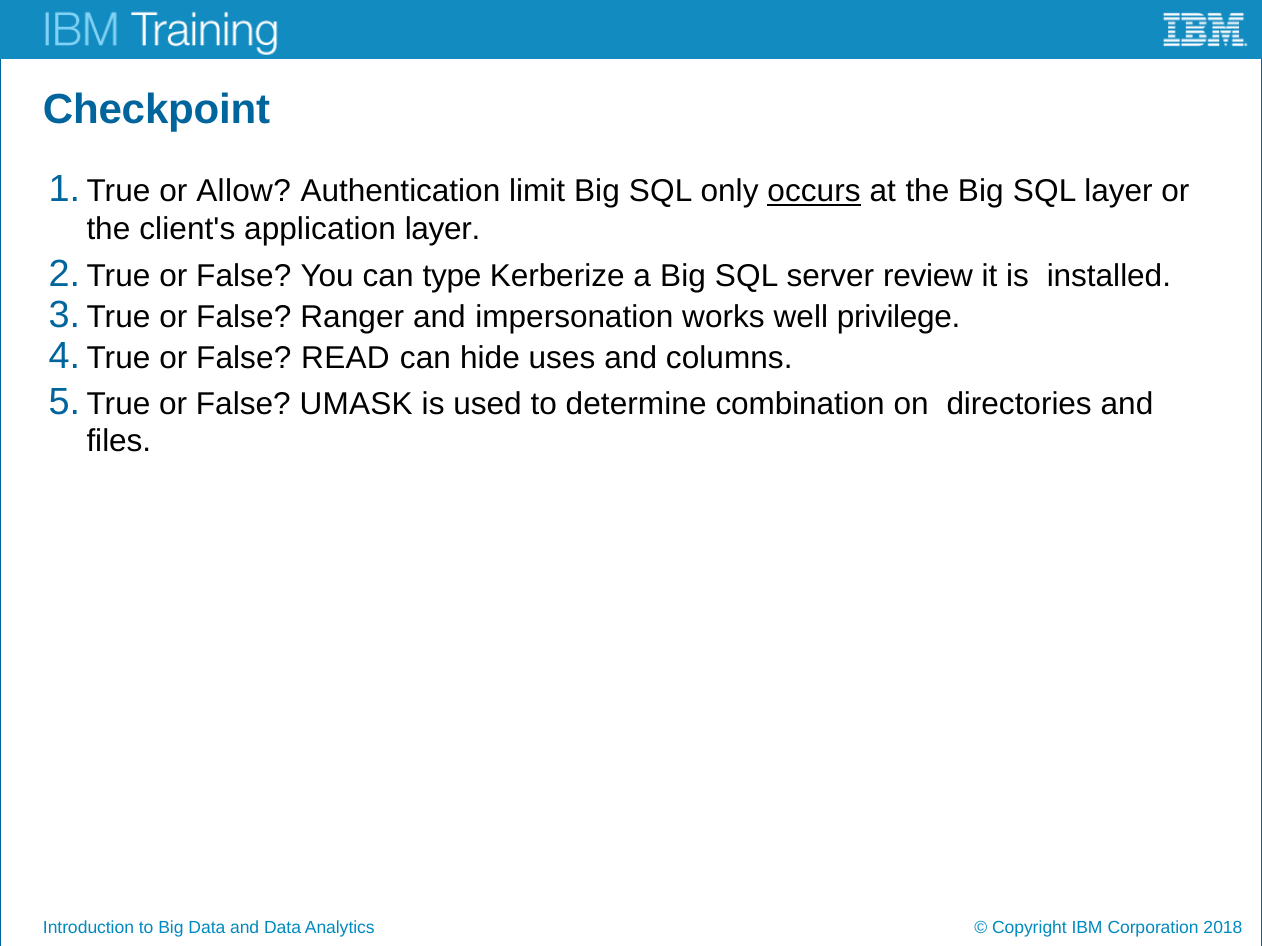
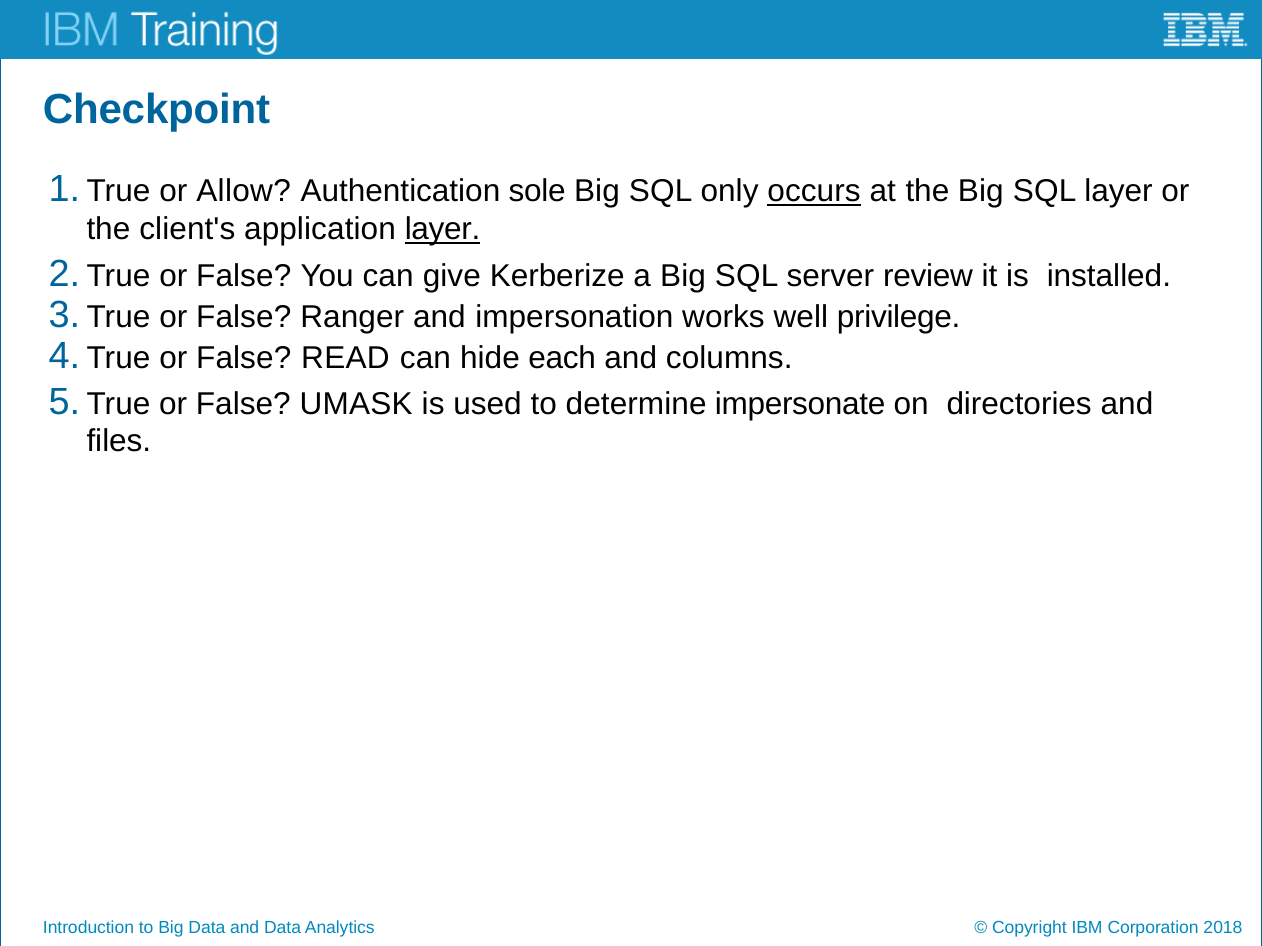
limit: limit -> sole (537, 192)
layer underline: none -> present (443, 229)
type: type -> give (452, 276)
uses: uses -> each (562, 358)
combination: combination -> impersonate (800, 404)
